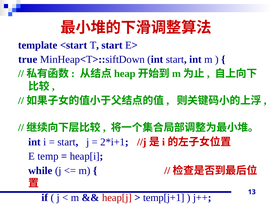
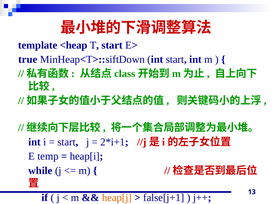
<start: <start -> <heap (74, 45)
heap: heap -> class (125, 74)
heap[j colour: red -> orange (117, 198)
temp[j+1: temp[j+1 -> false[j+1 (164, 198)
